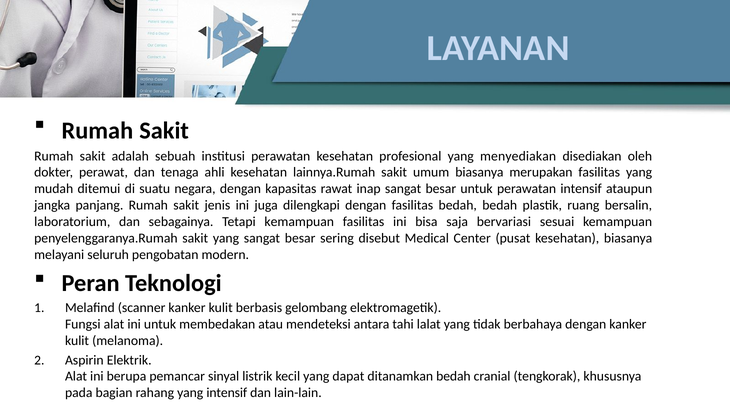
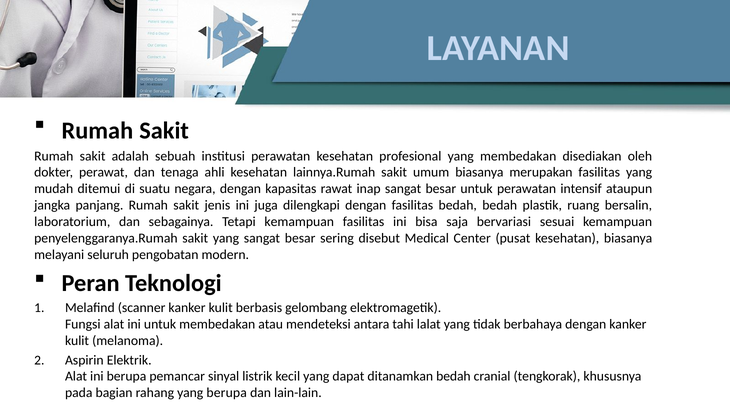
yang menyediakan: menyediakan -> membedakan (518, 156)
yang intensif: intensif -> berupa (227, 393)
